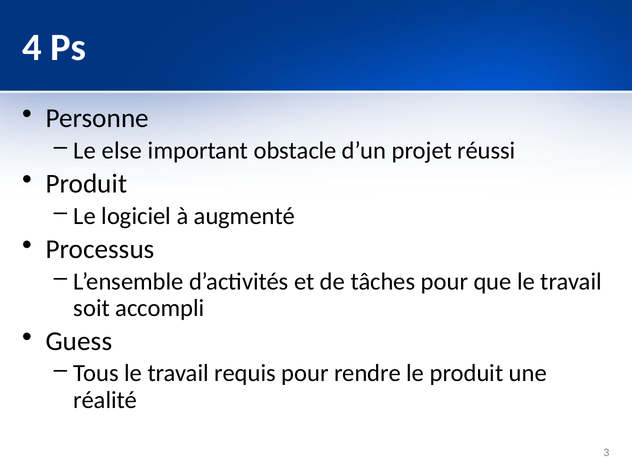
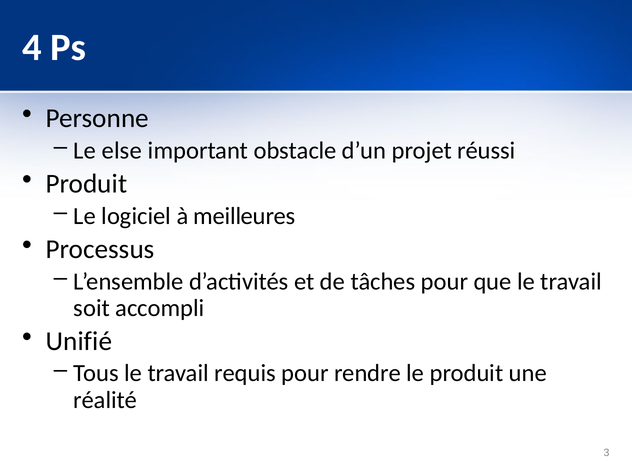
augmenté: augmenté -> meilleures (244, 216)
Guess: Guess -> Unifié (79, 341)
